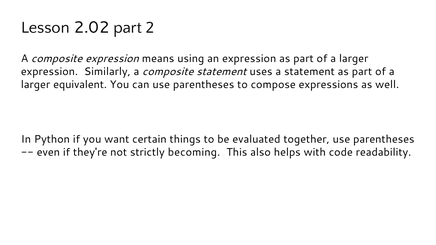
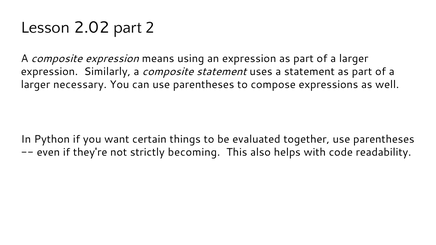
equivalent: equivalent -> necessary (80, 85)
